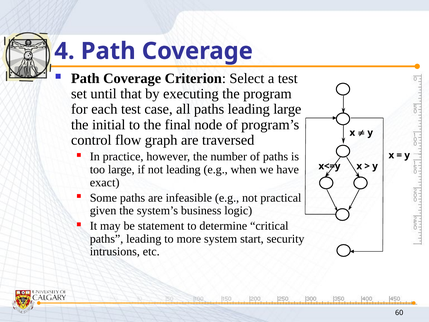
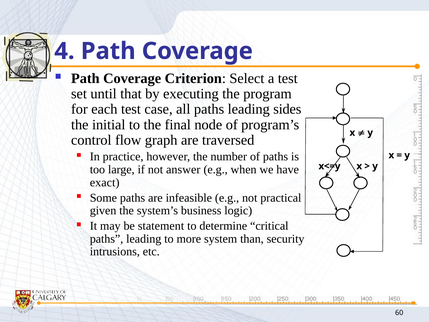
leading large: large -> sides (287, 109)
not leading: leading -> answer (183, 169)
start: start -> than (252, 239)
